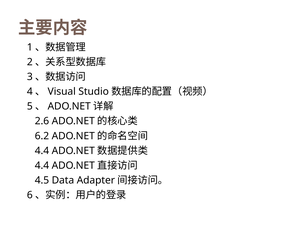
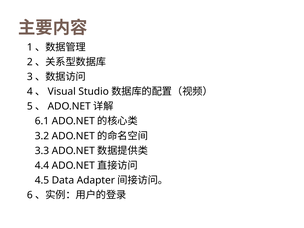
2.6: 2.6 -> 6.1 (42, 121)
6.2: 6.2 -> 3.2 (42, 136)
4.4: 4.4 -> 3.3 (42, 151)
